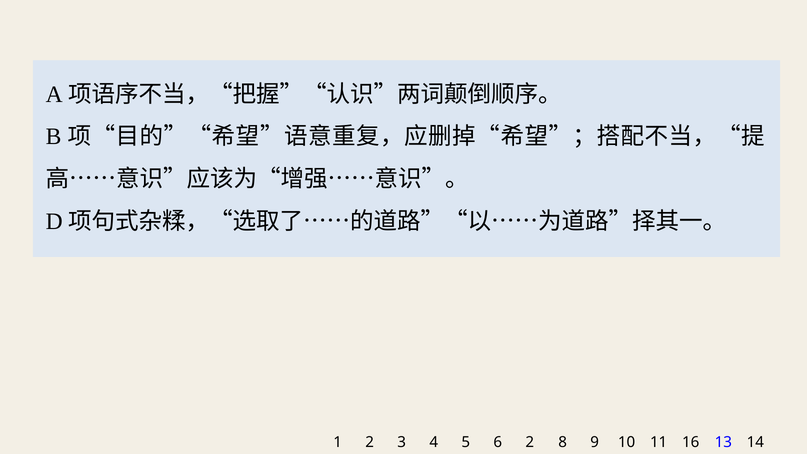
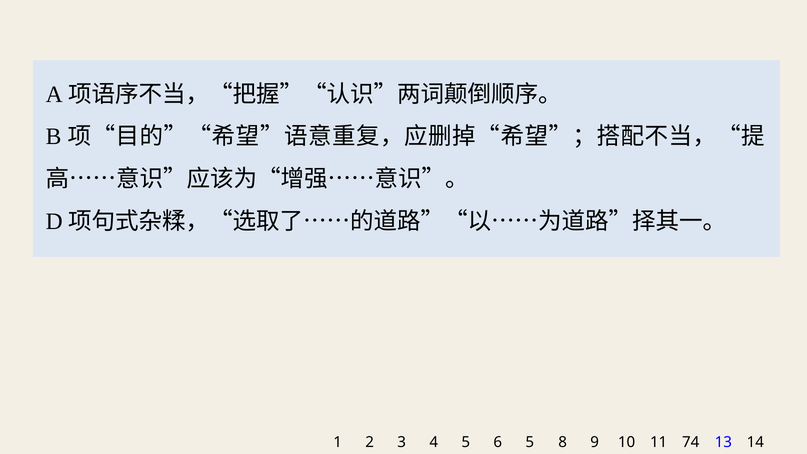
6 2: 2 -> 5 (530, 443)
16: 16 -> 74 (691, 443)
